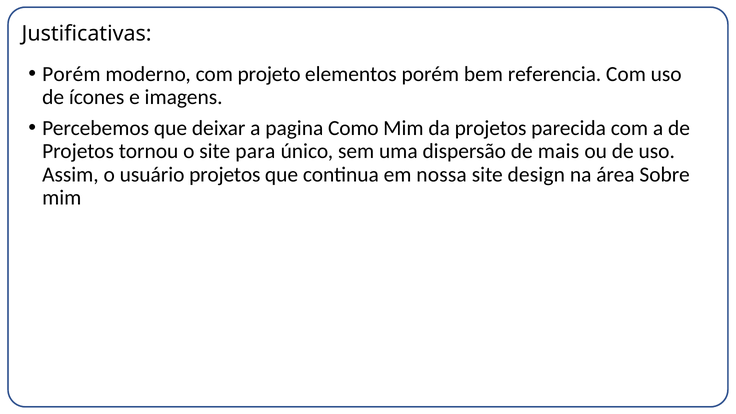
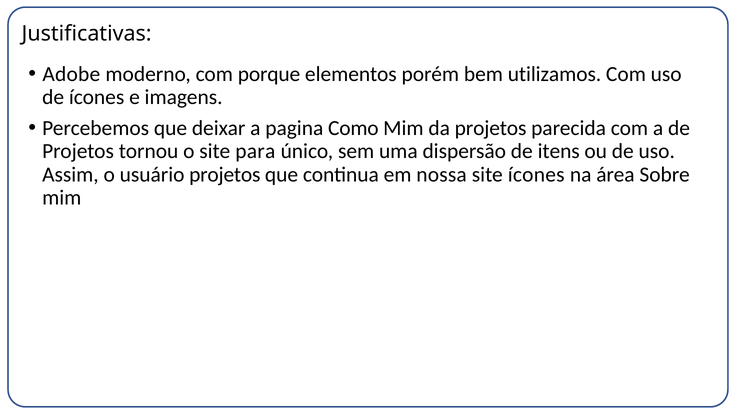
Porém: Porém -> Adobe (71, 74)
projeto: projeto -> porque (269, 74)
referencia: referencia -> utilizamos (554, 74)
mais: mais -> itens (559, 151)
site design: design -> ícones (536, 175)
